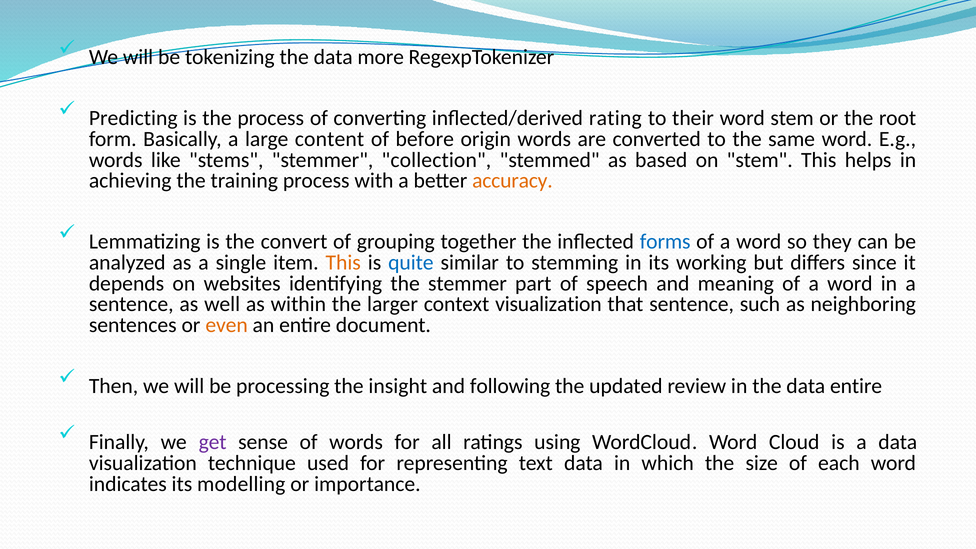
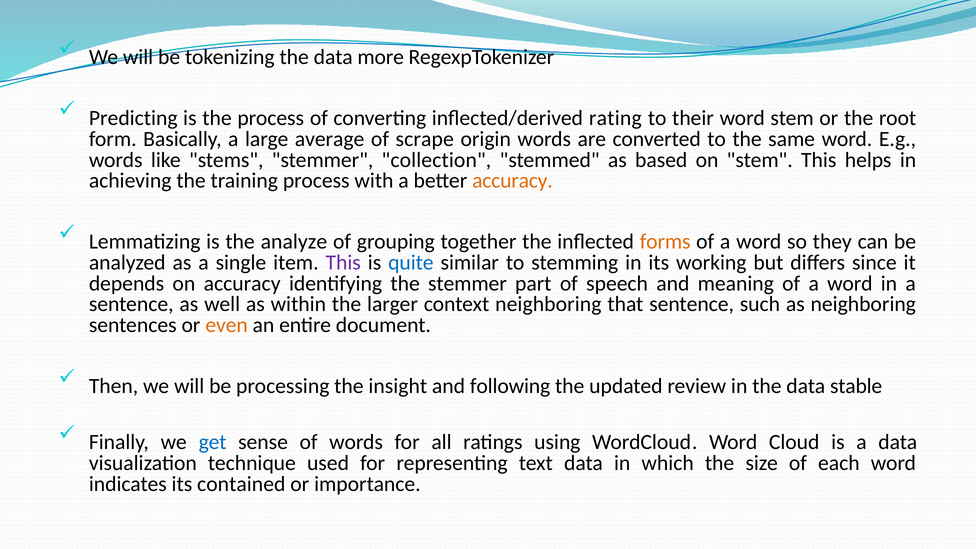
content: content -> average (330, 139)
before: before -> scrape (425, 139)
convert: convert -> analyze (294, 242)
forms colour: blue -> orange (665, 242)
This colour: orange -> purple (343, 263)
on websites: websites -> accuracy (242, 283)
context visualization: visualization -> neighboring (548, 304)
data entire: entire -> stable (856, 386)
get colour: purple -> blue (213, 442)
modelling: modelling -> contained (241, 484)
